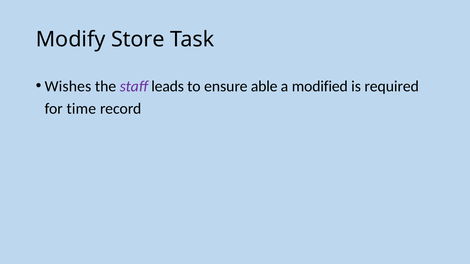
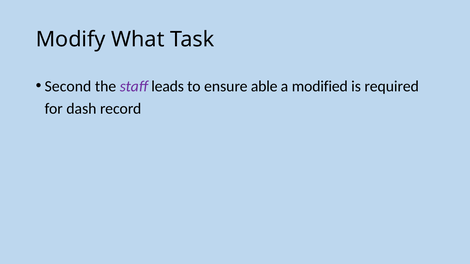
Store: Store -> What (138, 39)
Wishes: Wishes -> Second (68, 86)
time: time -> dash (81, 109)
